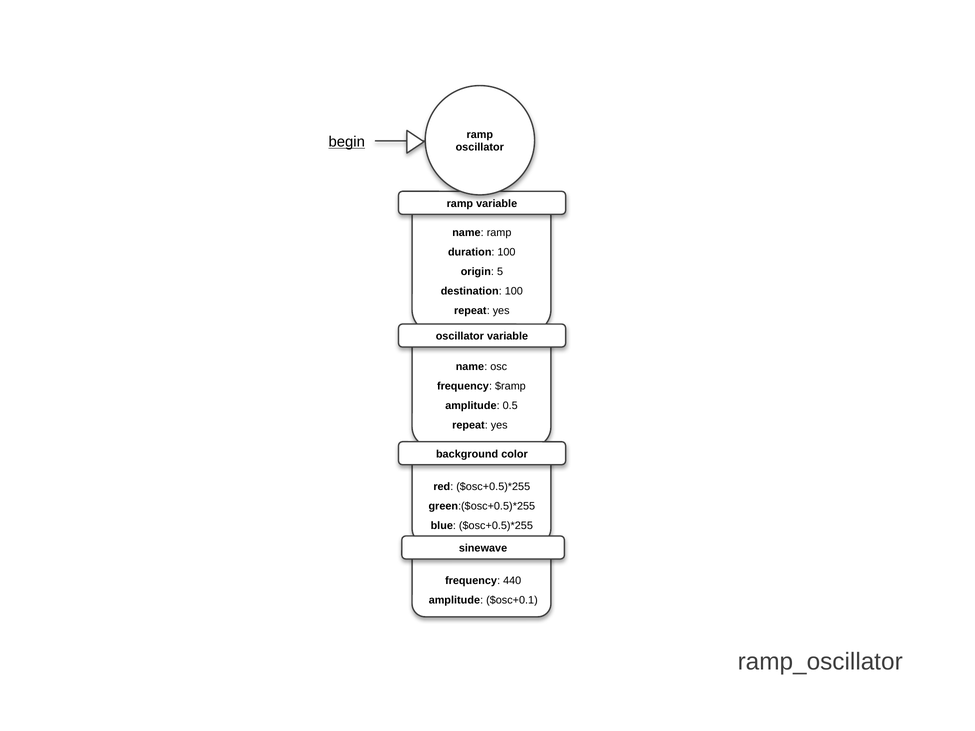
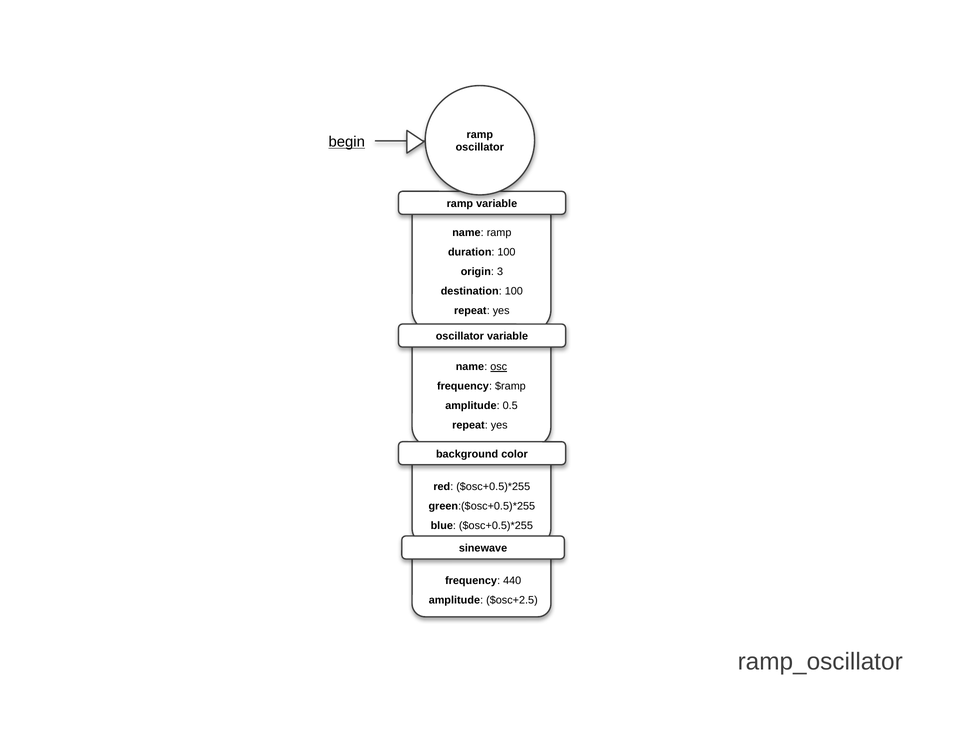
5: 5 -> 3 (500, 272)
osc underline: none -> present (499, 367)
$osc+0.1: $osc+0.1 -> $osc+2.5 (512, 601)
